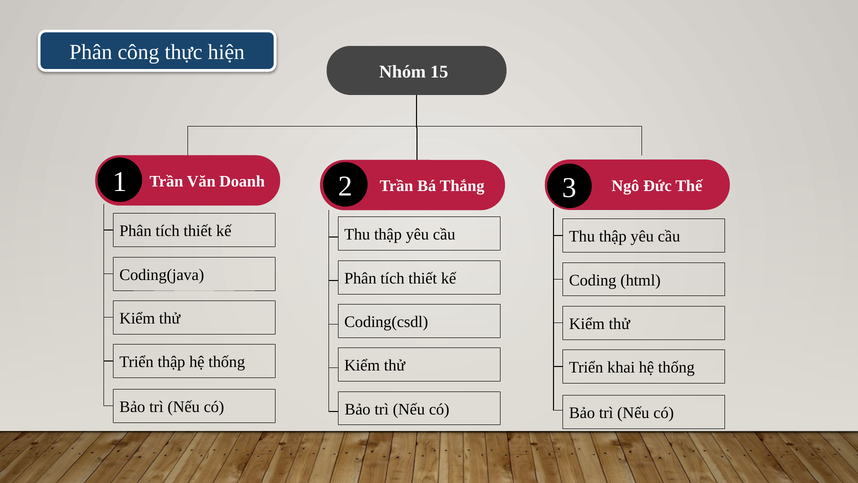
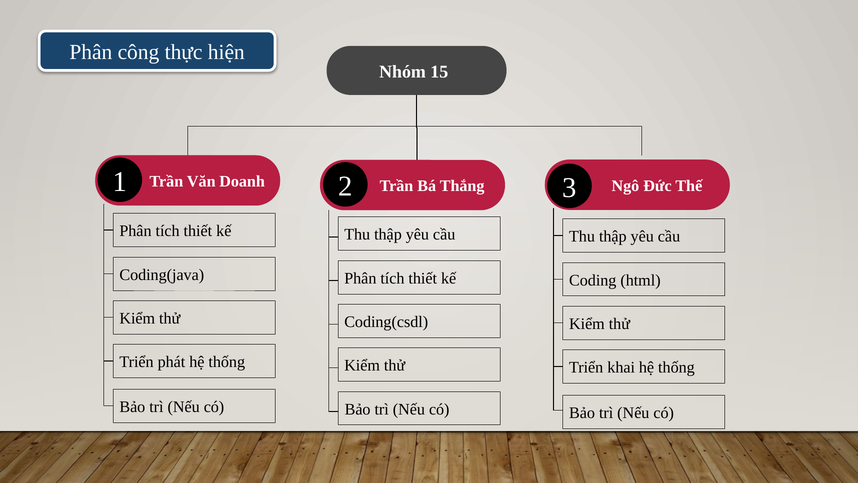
Triển thập: thập -> phát (171, 362)
